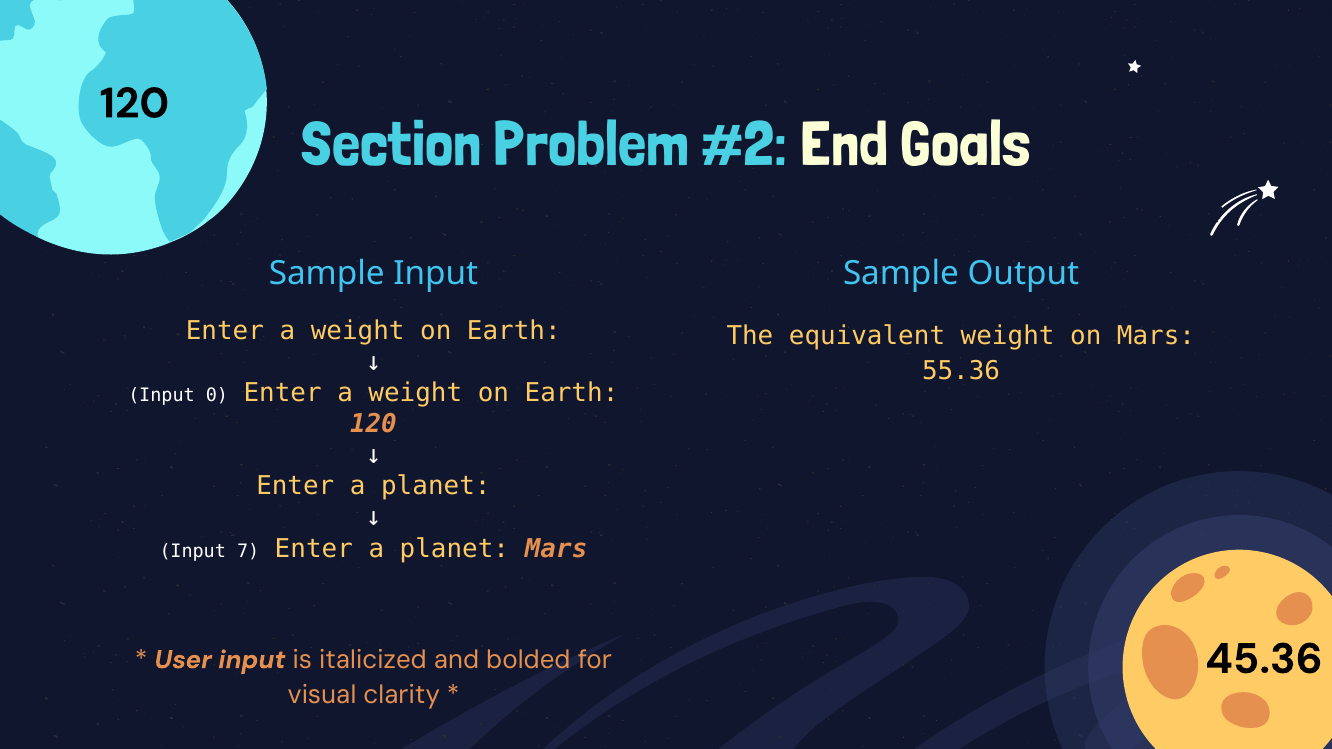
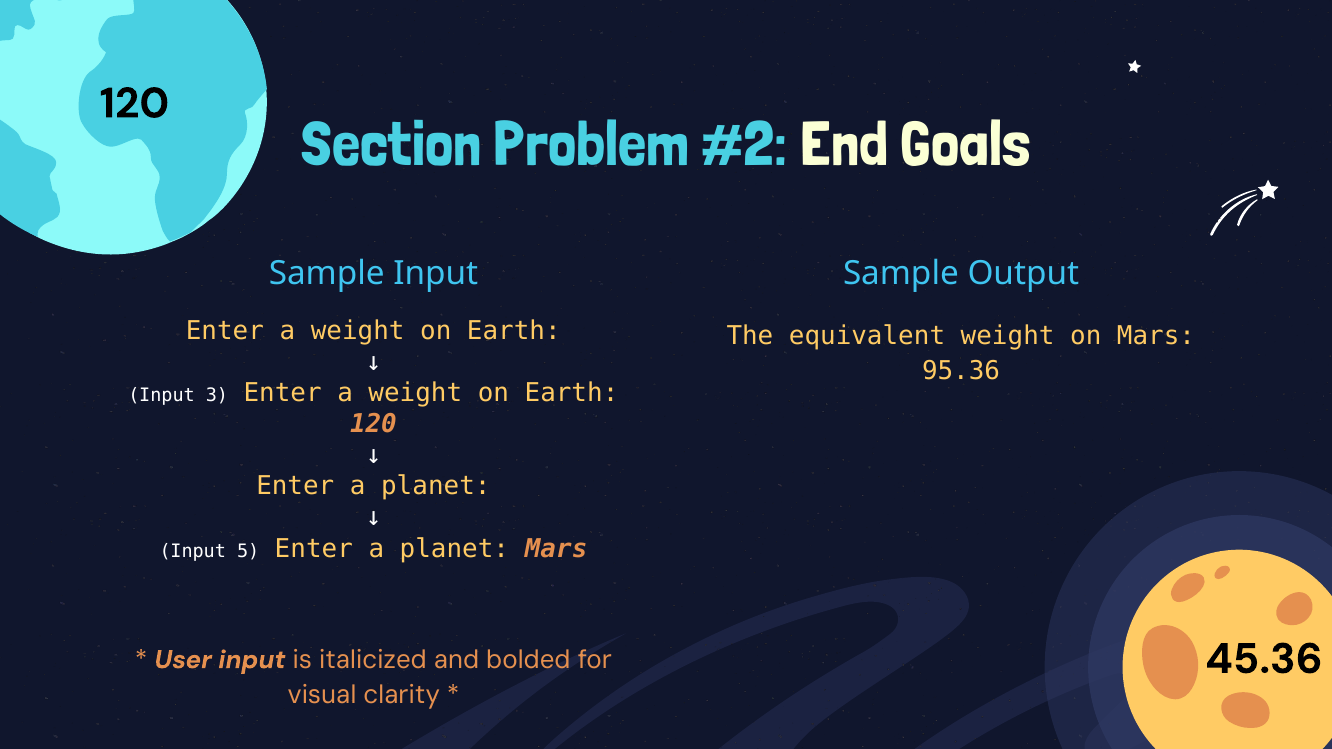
55.36: 55.36 -> 95.36 (961, 371)
0: 0 -> 3 (217, 396)
7: 7 -> 5 (248, 551)
